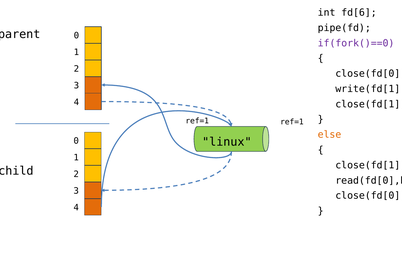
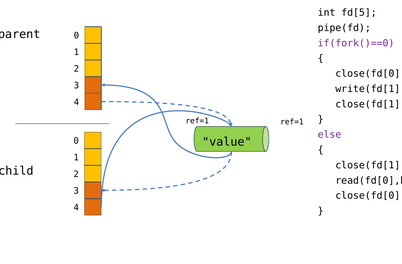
fd[6: fd[6 -> fd[5 (359, 13)
else colour: orange -> purple (329, 135)
linux: linux -> value (227, 142)
